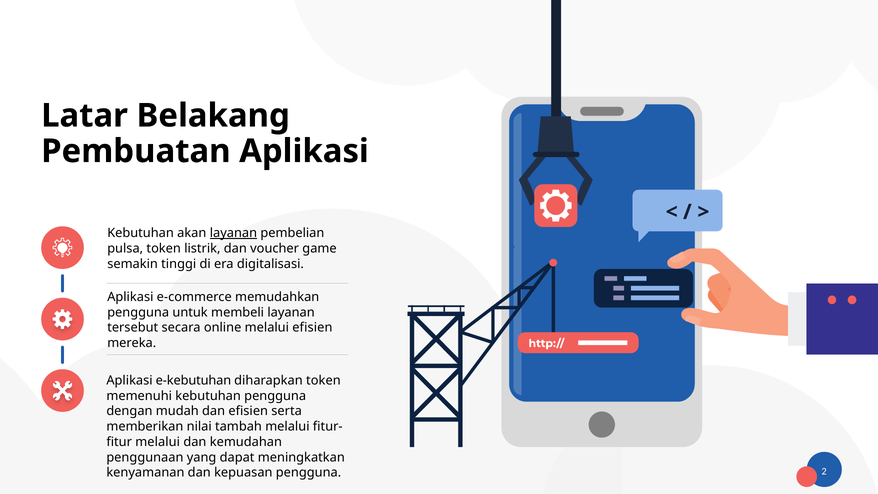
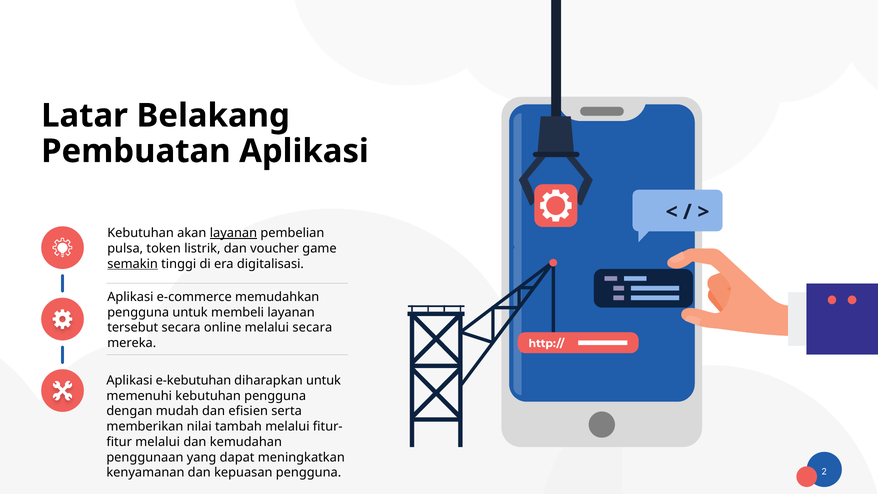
semakin underline: none -> present (133, 264)
melalui efisien: efisien -> secara (312, 328)
diharapkan token: token -> untuk (324, 380)
